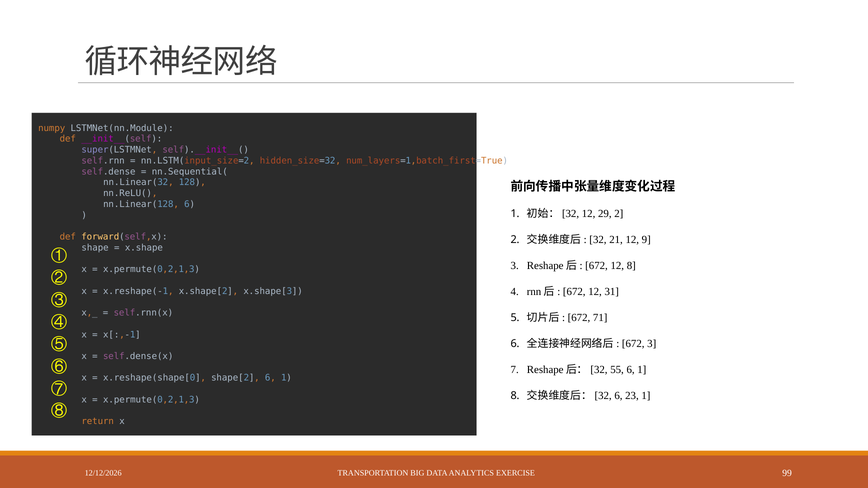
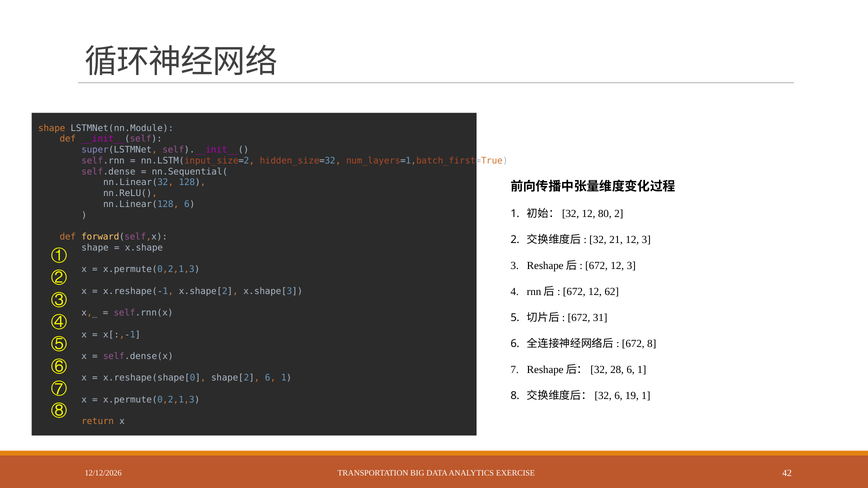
numpy: numpy -> shape (52, 128)
29: 29 -> 80 (605, 214)
21 12 9: 9 -> 3 (646, 240)
672 12 8: 8 -> 3 (631, 266)
31: 31 -> 62 (612, 292)
71: 71 -> 31 (600, 318)
672 3: 3 -> 8 (652, 344)
55: 55 -> 28 (617, 370)
23: 23 -> 19 (632, 396)
99: 99 -> 42 (787, 474)
